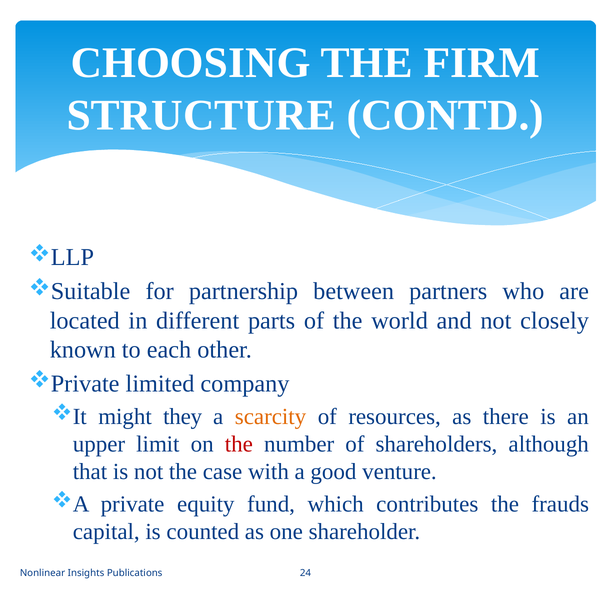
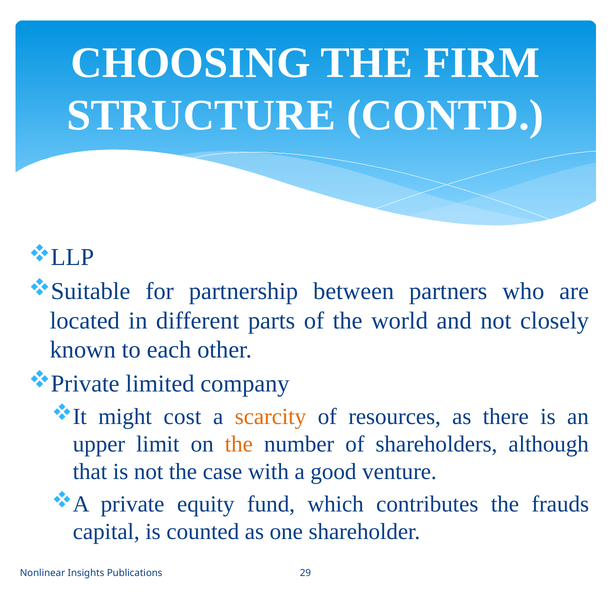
they: they -> cost (182, 417)
the colour: red -> orange (239, 444)
24: 24 -> 29 (305, 573)
